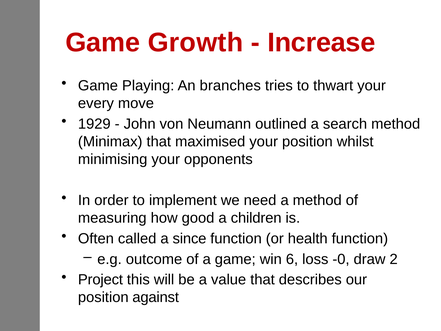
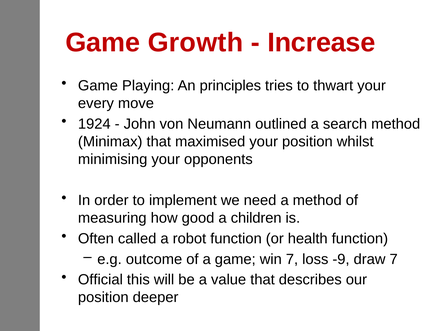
branches: branches -> principles (230, 86)
1929: 1929 -> 1924 (94, 124)
since: since -> robot (189, 238)
win 6: 6 -> 7 (292, 259)
-0: -0 -> -9 (341, 259)
draw 2: 2 -> 7 (394, 259)
Project: Project -> Official (100, 280)
against: against -> deeper (156, 297)
